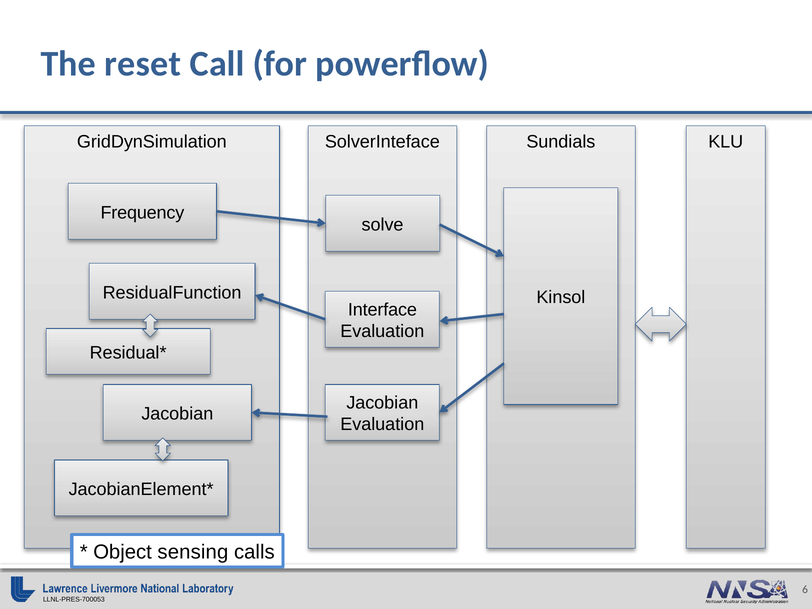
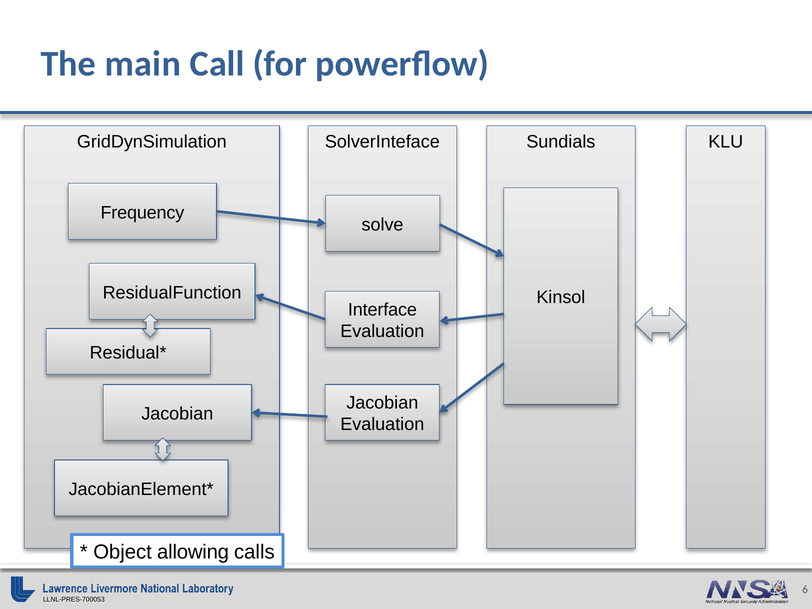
reset: reset -> main (143, 64)
sensing: sensing -> allowing (193, 552)
